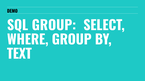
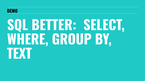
SQL GROUP: GROUP -> BETTER (54, 26)
